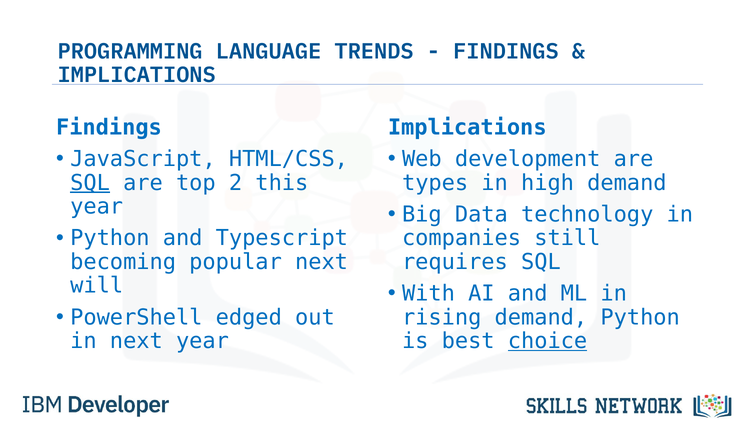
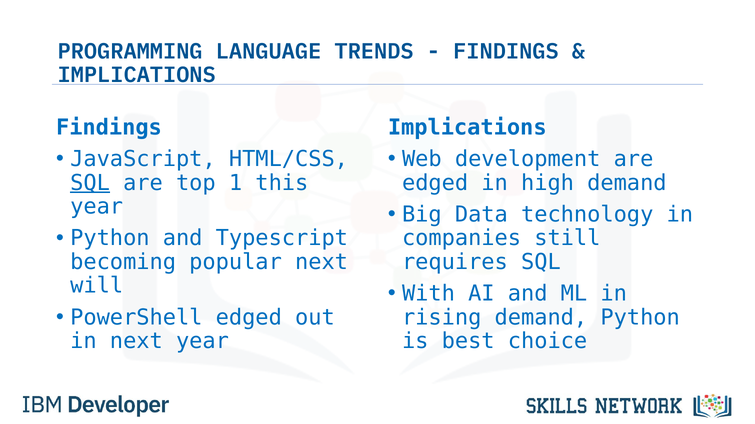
2: 2 -> 1 (236, 183)
types: types -> edged (435, 183)
choice underline: present -> none (548, 342)
